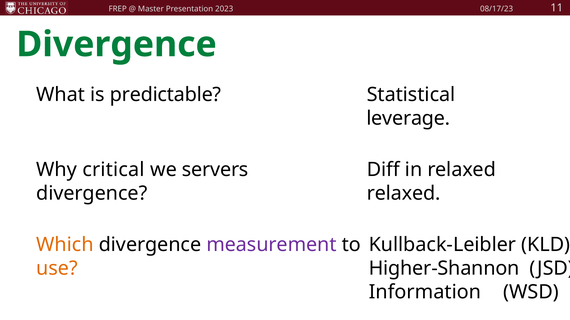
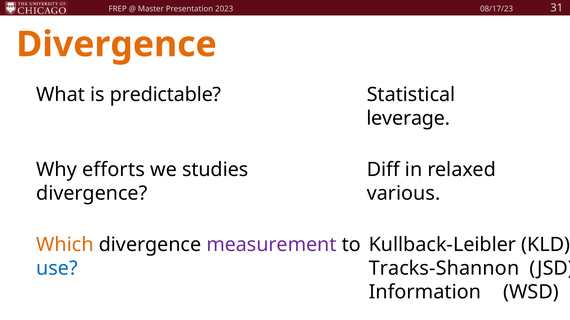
11: 11 -> 31 (557, 8)
Divergence colour: green -> orange (117, 45)
critical: critical -> efforts (113, 170)
servers: servers -> studies (215, 170)
relaxed: relaxed -> various (404, 194)
use colour: orange -> blue (57, 269)
Higher-Shannon: Higher-Shannon -> Tracks-Shannon (444, 269)
